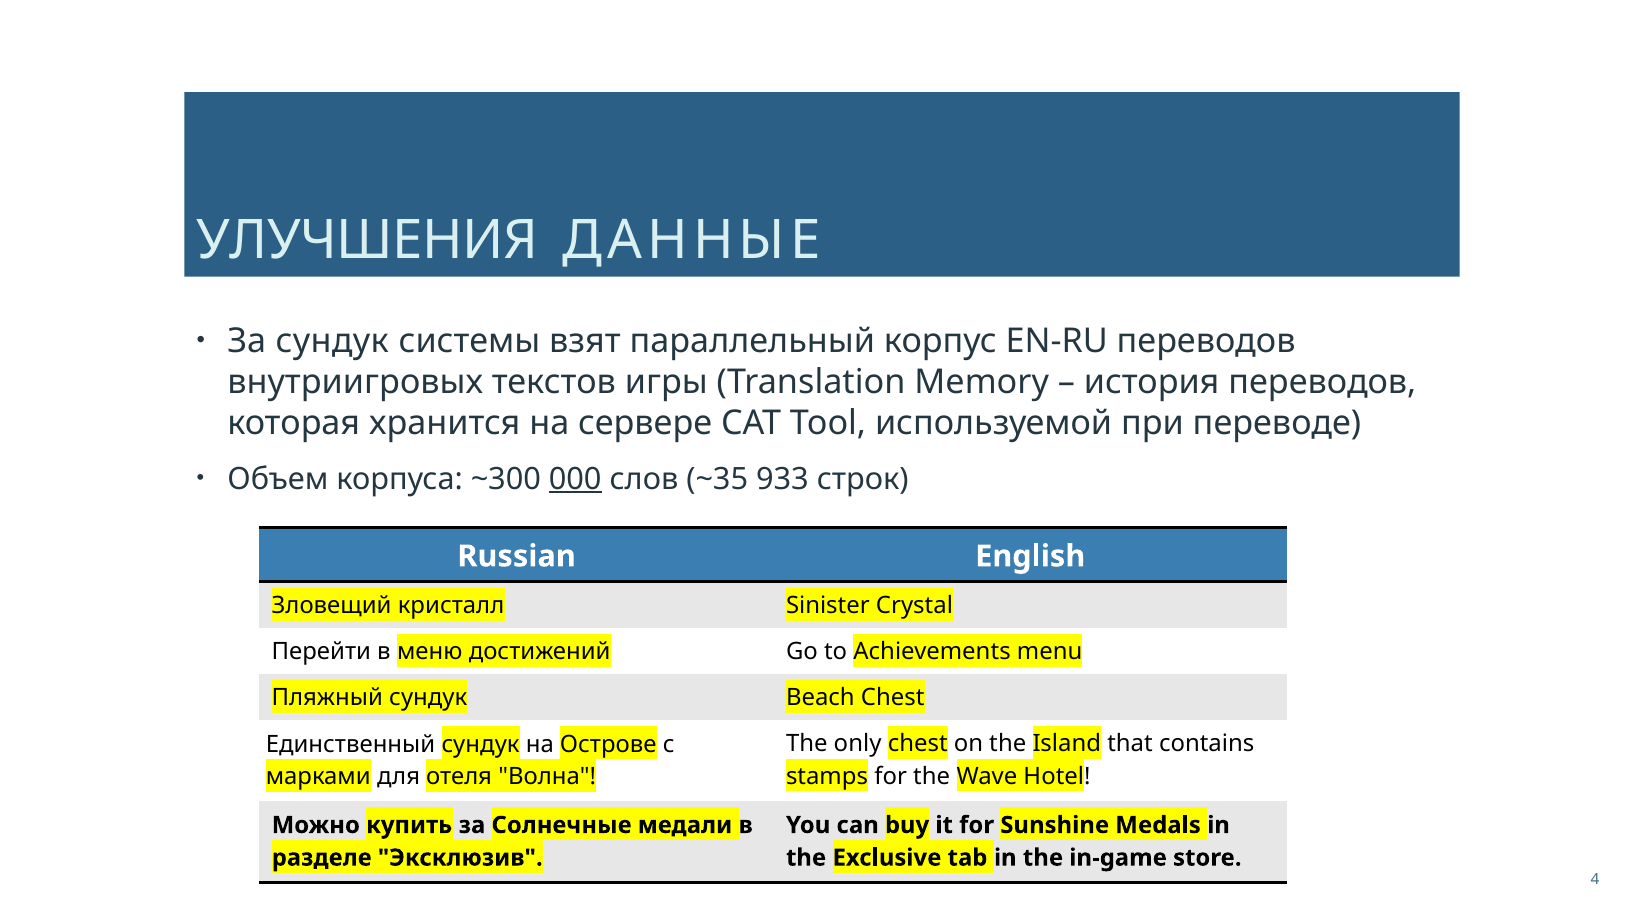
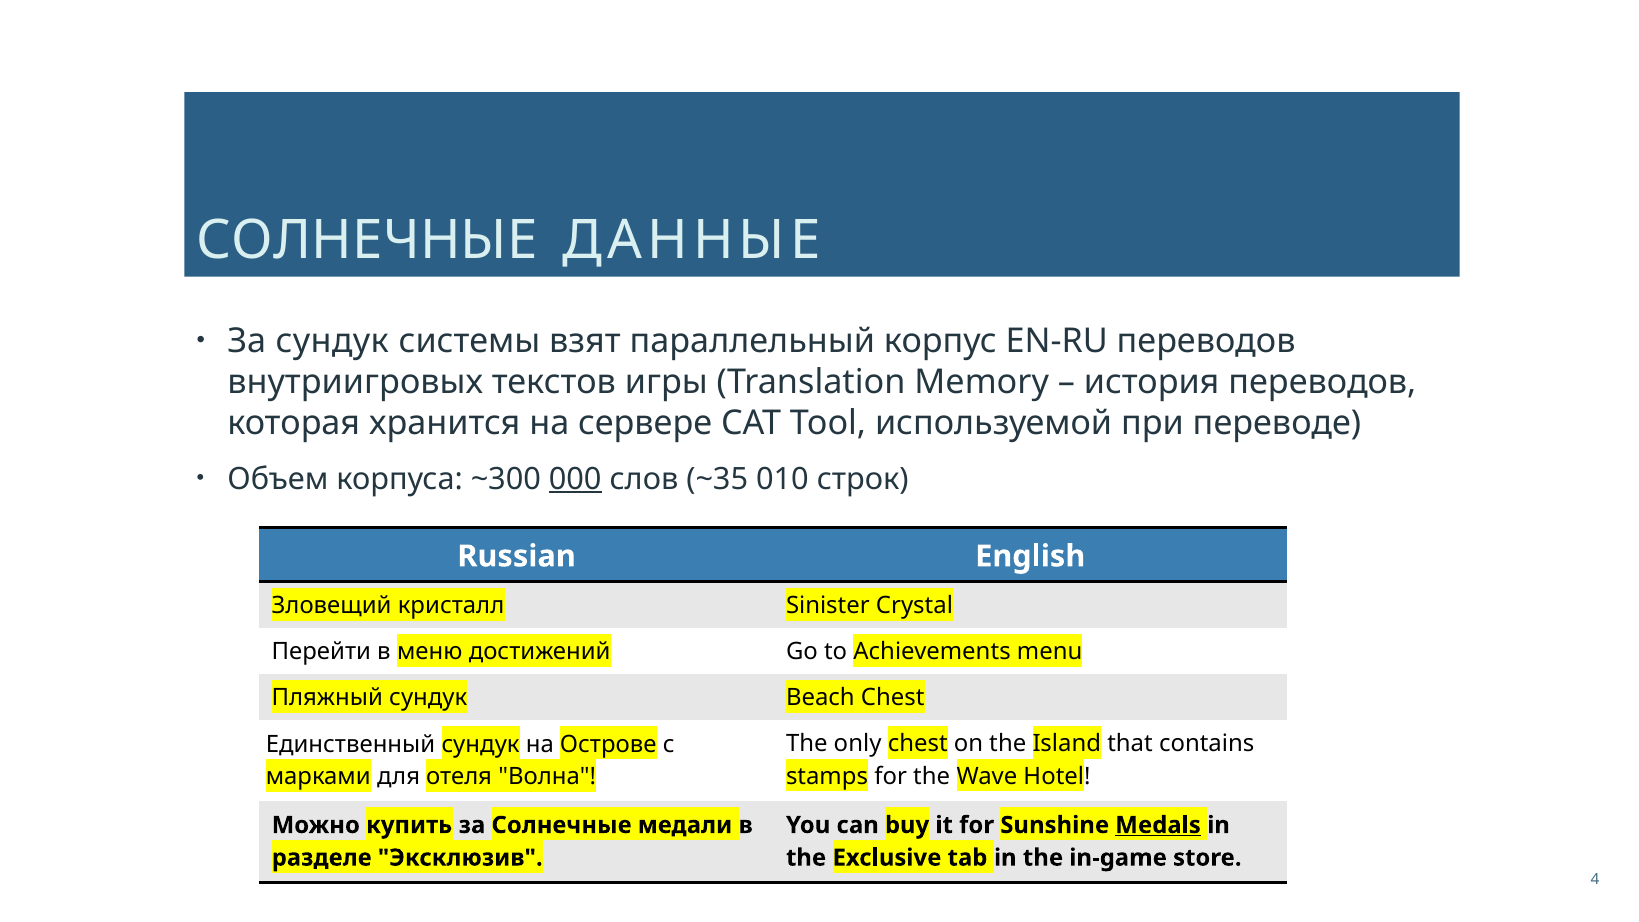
УЛУЧШЕНИЯ: УЛУЧШЕНИЯ -> СОЛНЕЧНЫЕ (367, 241)
933: 933 -> 010 (782, 479)
Medals underline: none -> present (1158, 825)
